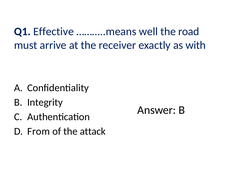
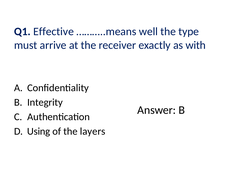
road: road -> type (189, 32)
From: From -> Using (39, 132)
attack: attack -> layers (93, 132)
